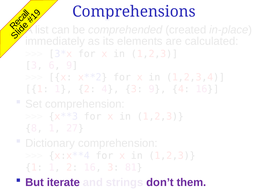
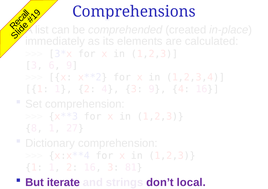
them: them -> local (191, 182)
